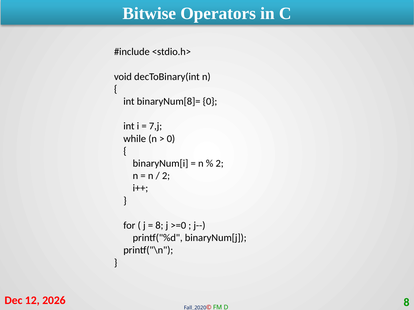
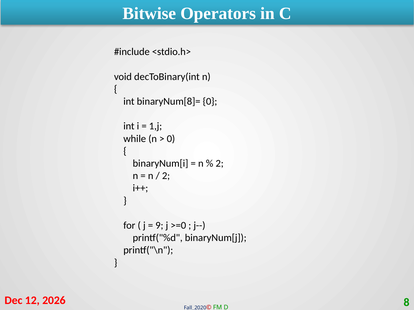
7,j: 7,j -> 1,j (156, 126)
8: 8 -> 9 (159, 226)
